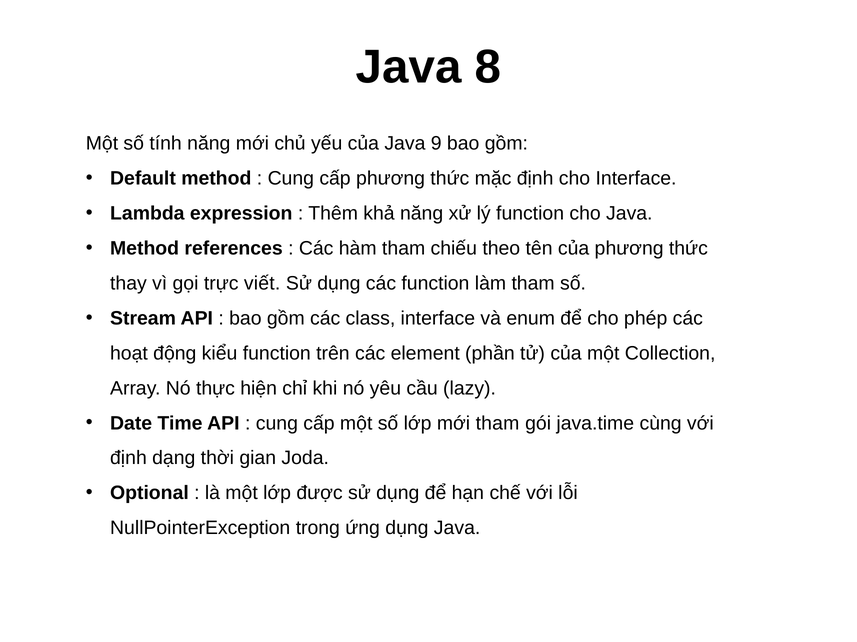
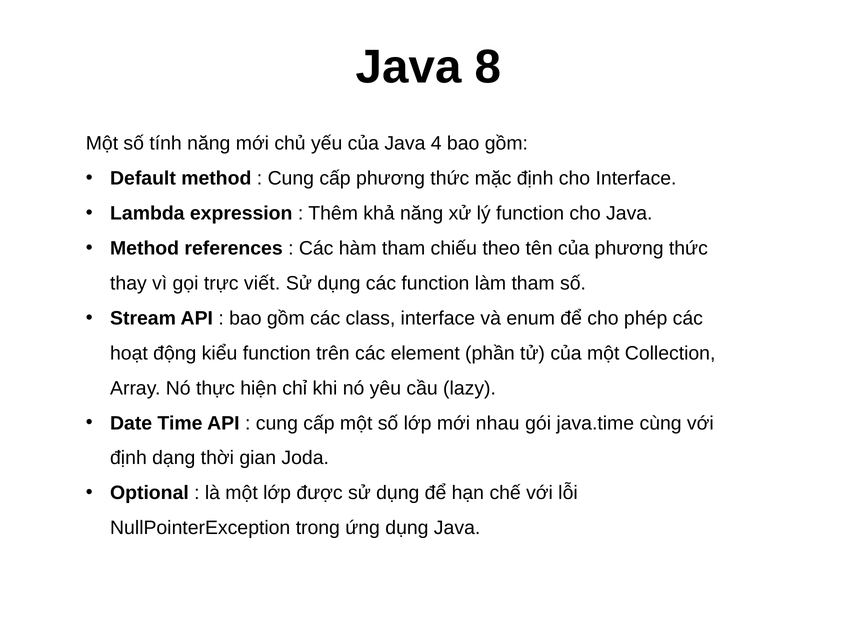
9: 9 -> 4 (436, 144)
mới tham: tham -> nhau (498, 424)
